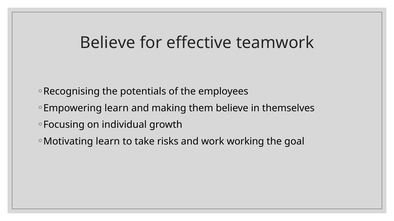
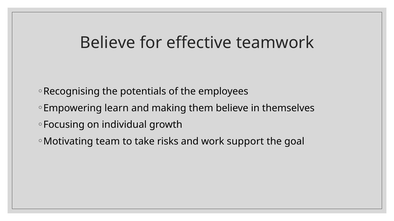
Motivating learn: learn -> team (108, 142)
working: working -> support (245, 142)
